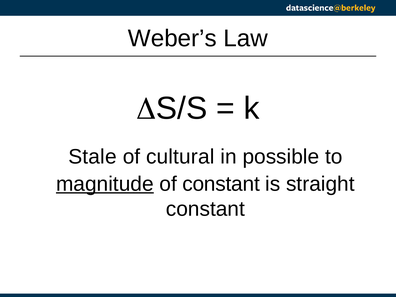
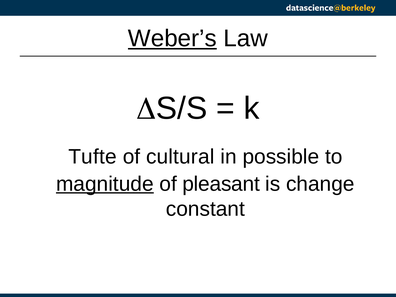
Weber’s underline: none -> present (172, 38)
Stale: Stale -> Tufte (92, 157)
of constant: constant -> pleasant (221, 184)
straight: straight -> change (320, 184)
